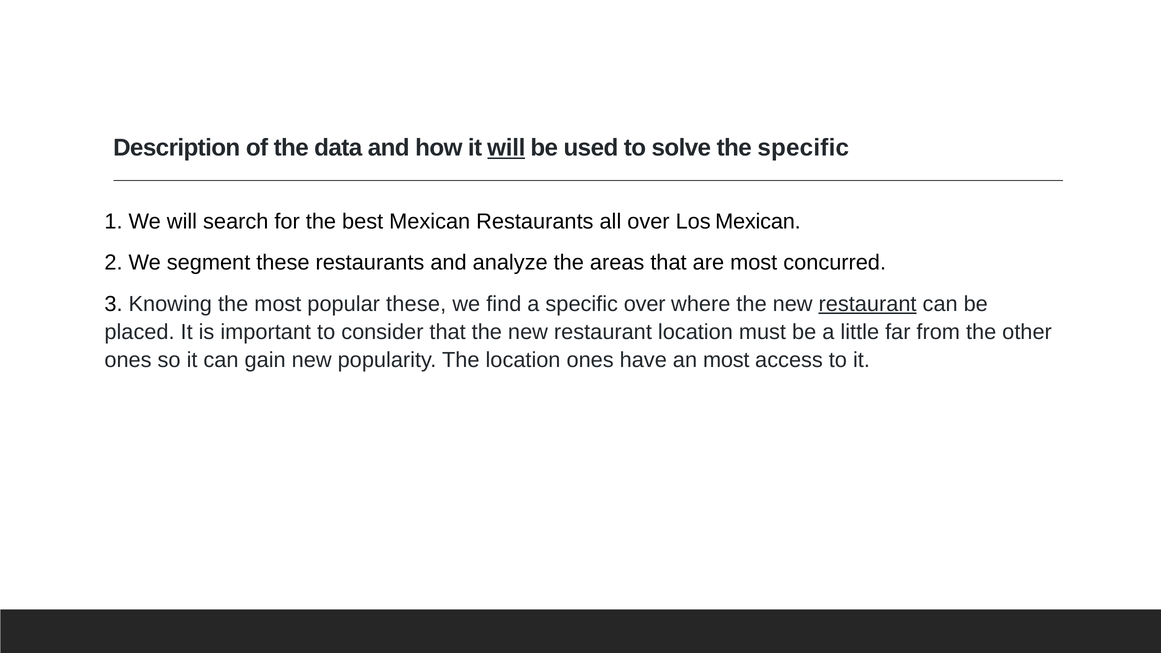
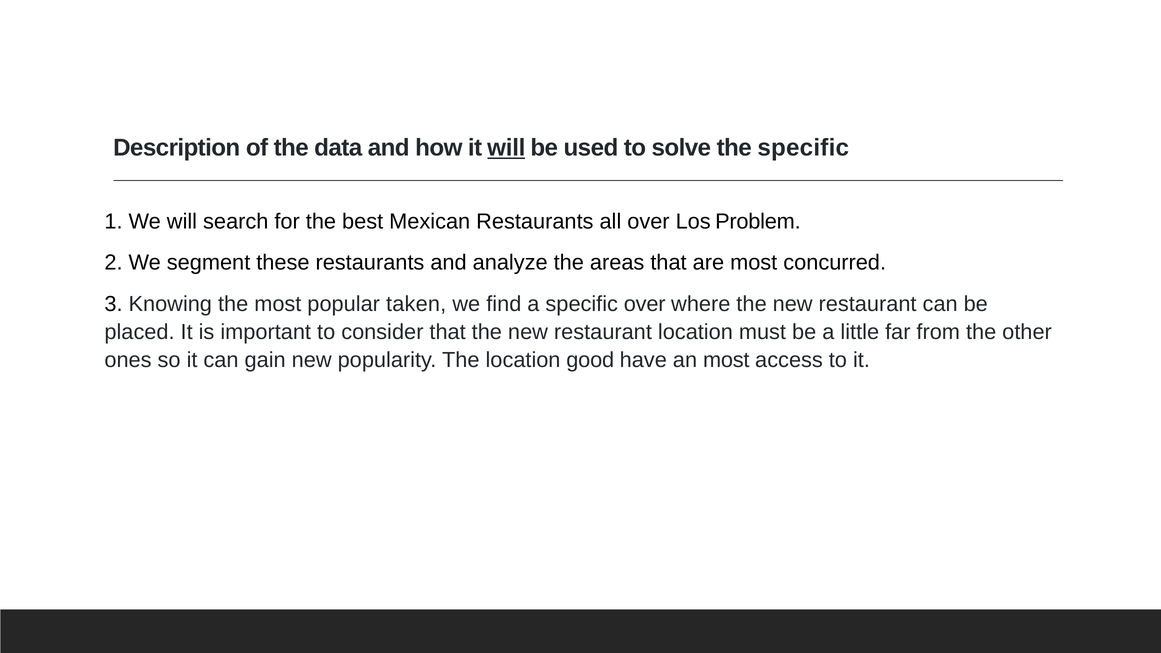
Los Mexican: Mexican -> Problem (758, 222)
popular these: these -> taken (416, 304)
restaurant underline: present -> none (868, 304)
location ones: ones -> good (590, 360)
